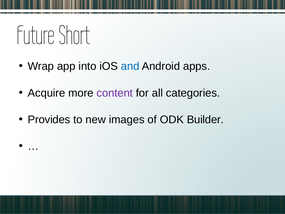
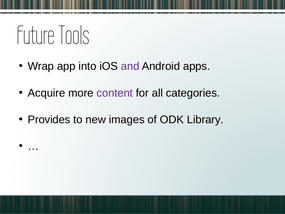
Short: Short -> Tools (74, 35)
and colour: blue -> purple (130, 66)
Builder: Builder -> Library (205, 119)
